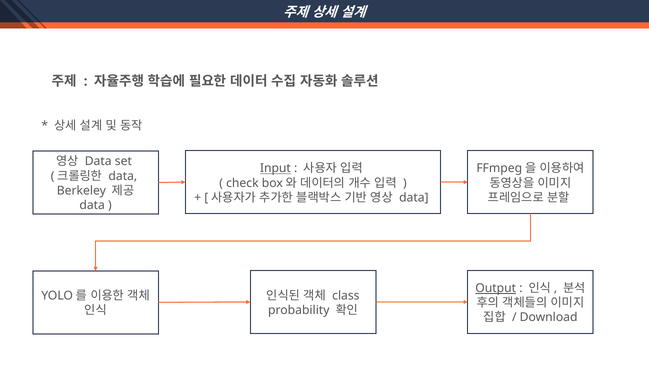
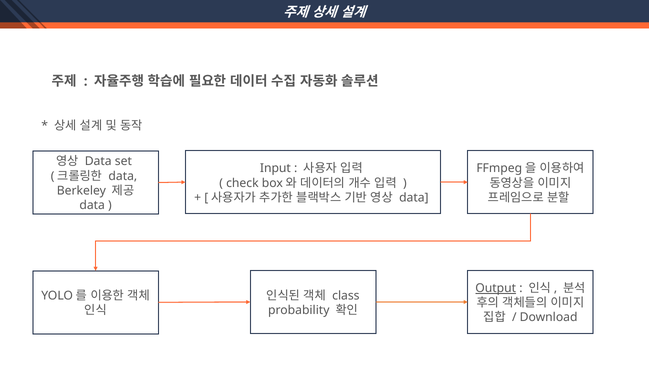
Input underline: present -> none (275, 168)
